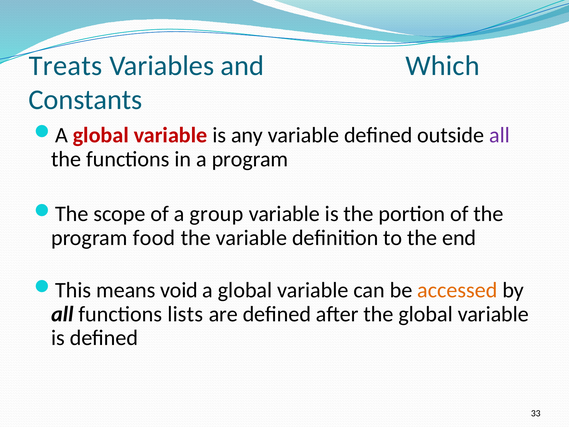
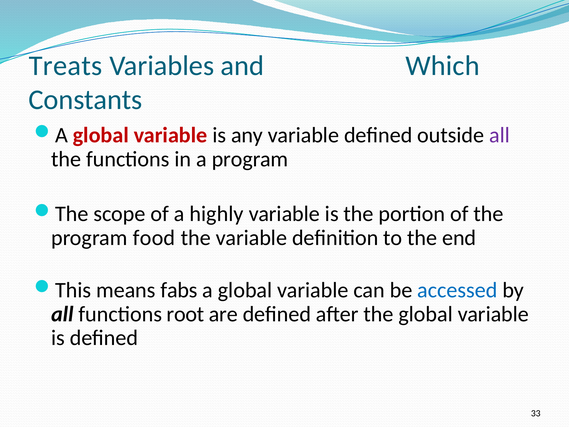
group: group -> highly (217, 214)
void: void -> fabs (179, 290)
accessed colour: orange -> blue (457, 290)
lists: lists -> root (185, 314)
